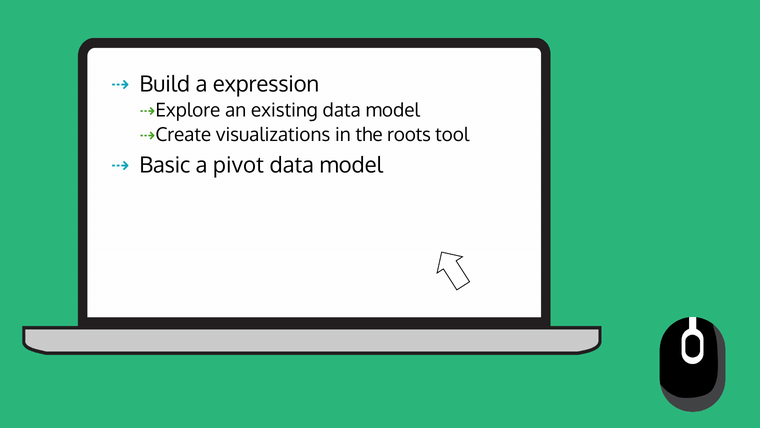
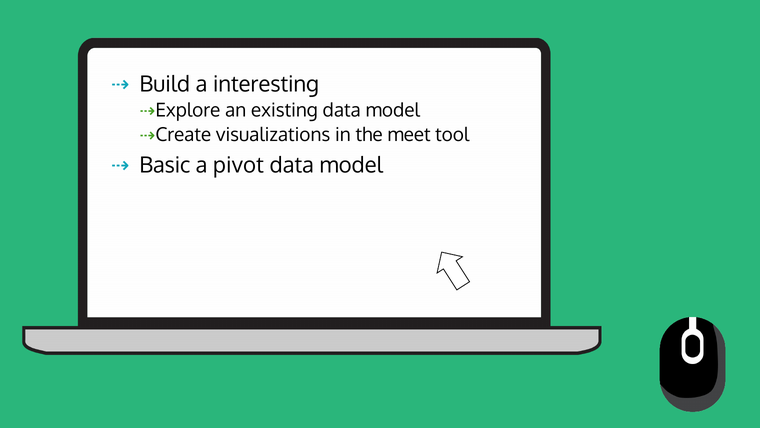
expression: expression -> interesting (266, 84)
roots: roots -> meet (409, 135)
